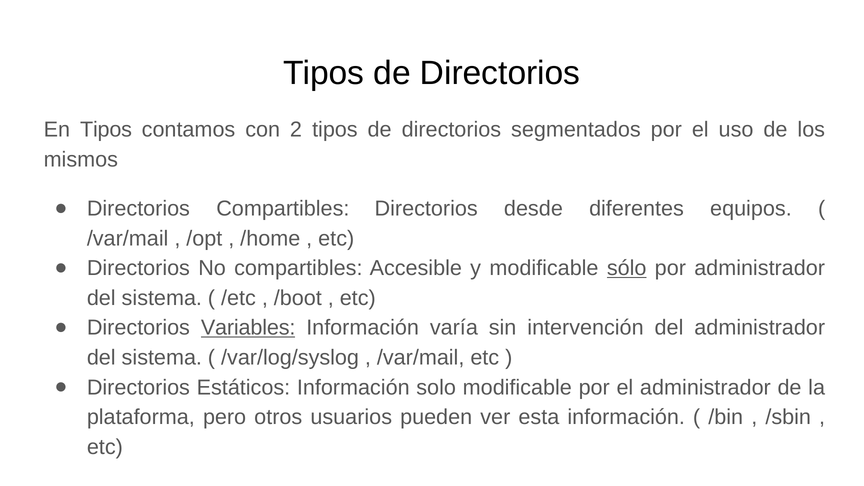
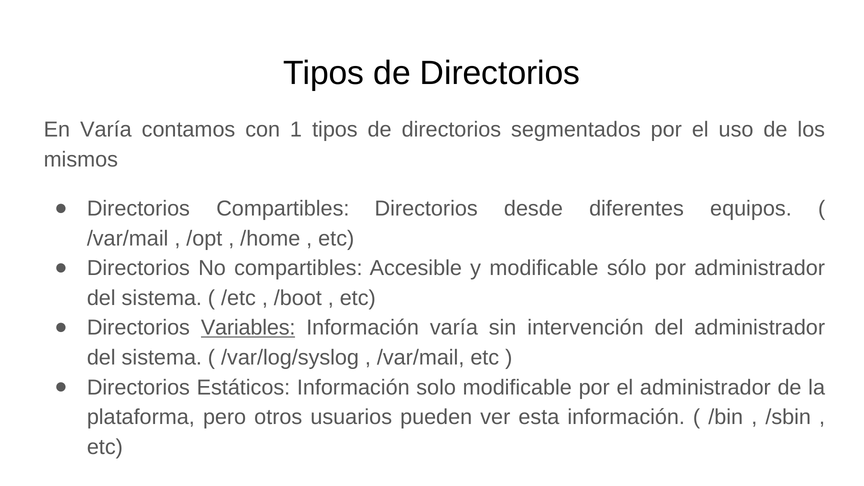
En Tipos: Tipos -> Varía (106, 130)
2: 2 -> 1 (296, 130)
sólo underline: present -> none (627, 268)
